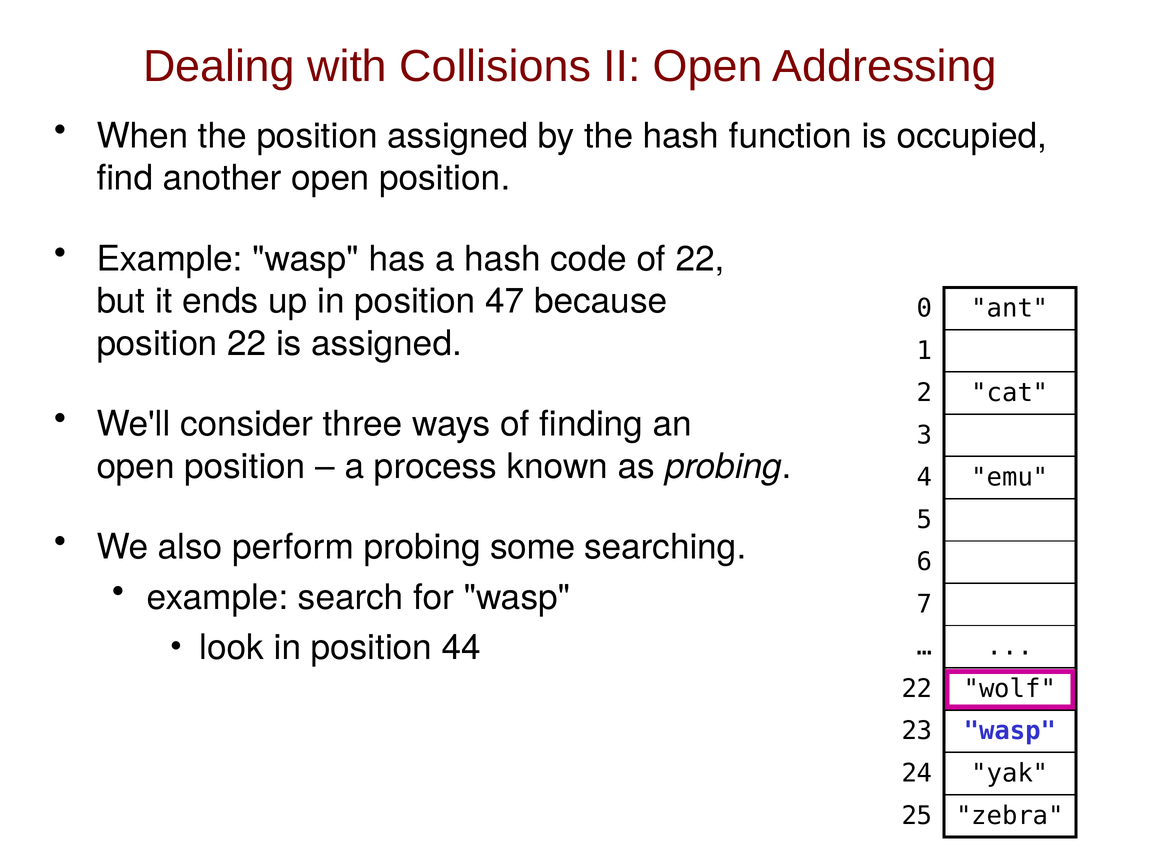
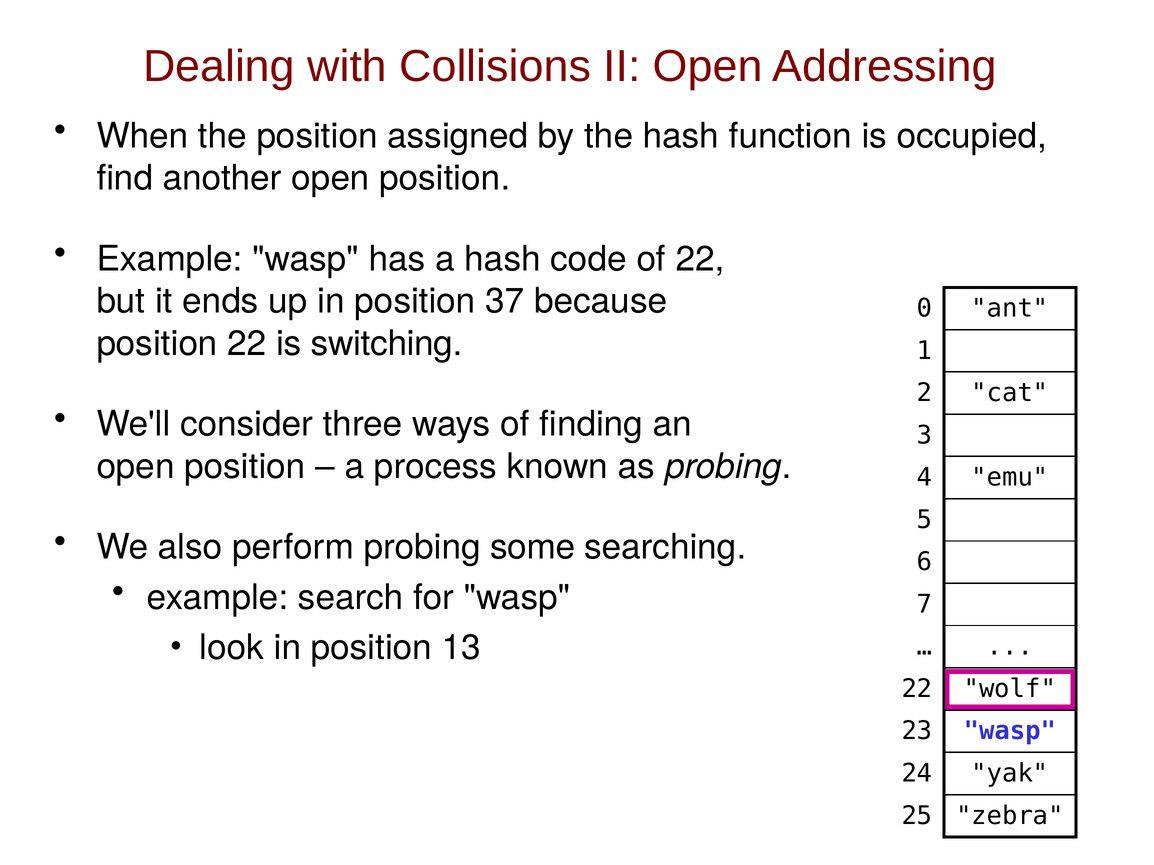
47: 47 -> 37 (505, 301)
is assigned: assigned -> switching (387, 344)
44: 44 -> 13 (461, 648)
